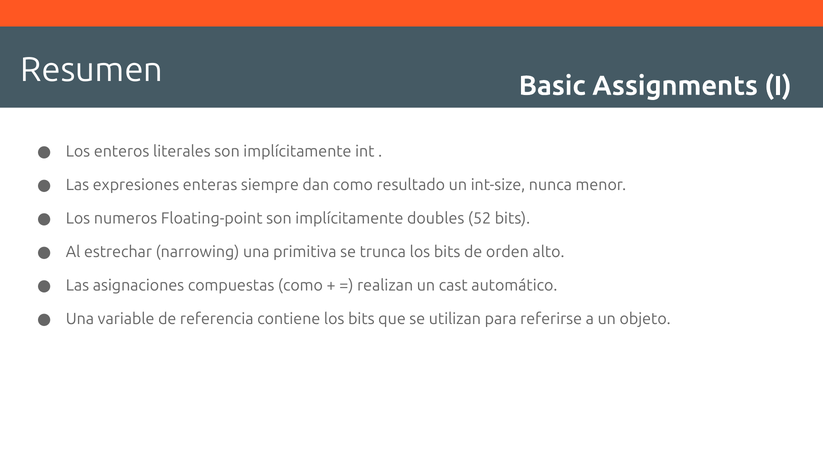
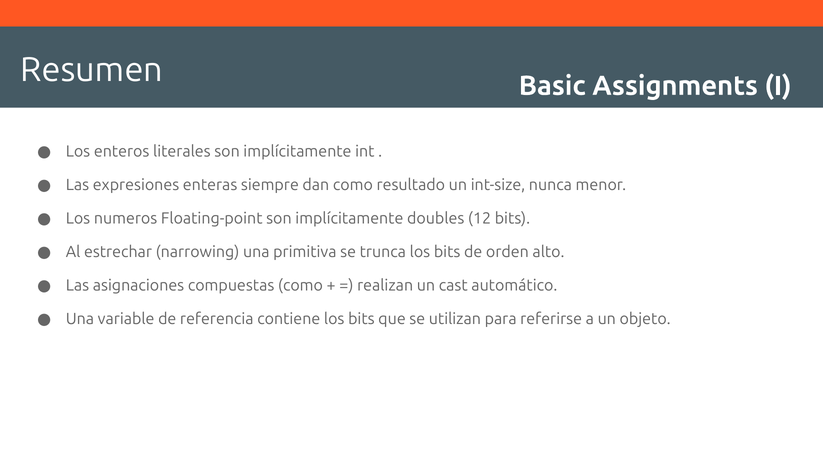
52: 52 -> 12 (480, 218)
